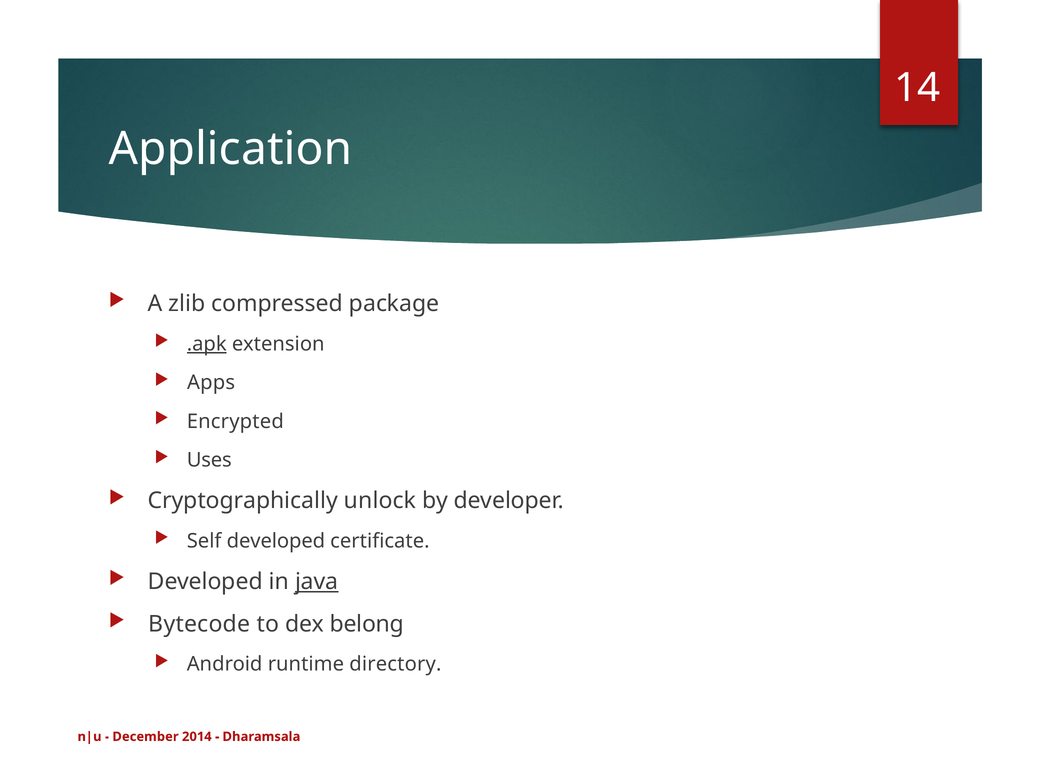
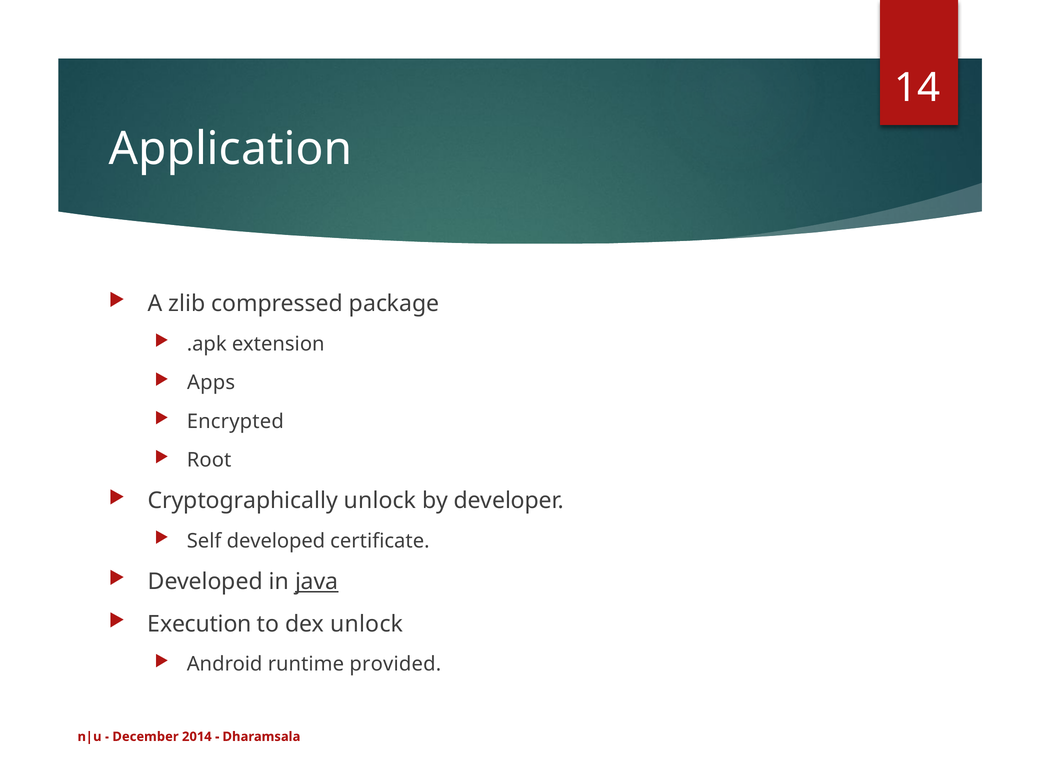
.apk underline: present -> none (207, 344)
Uses: Uses -> Root (209, 460)
Bytecode: Bytecode -> Execution (199, 623)
dex belong: belong -> unlock (367, 623)
directory: directory -> provided (395, 664)
